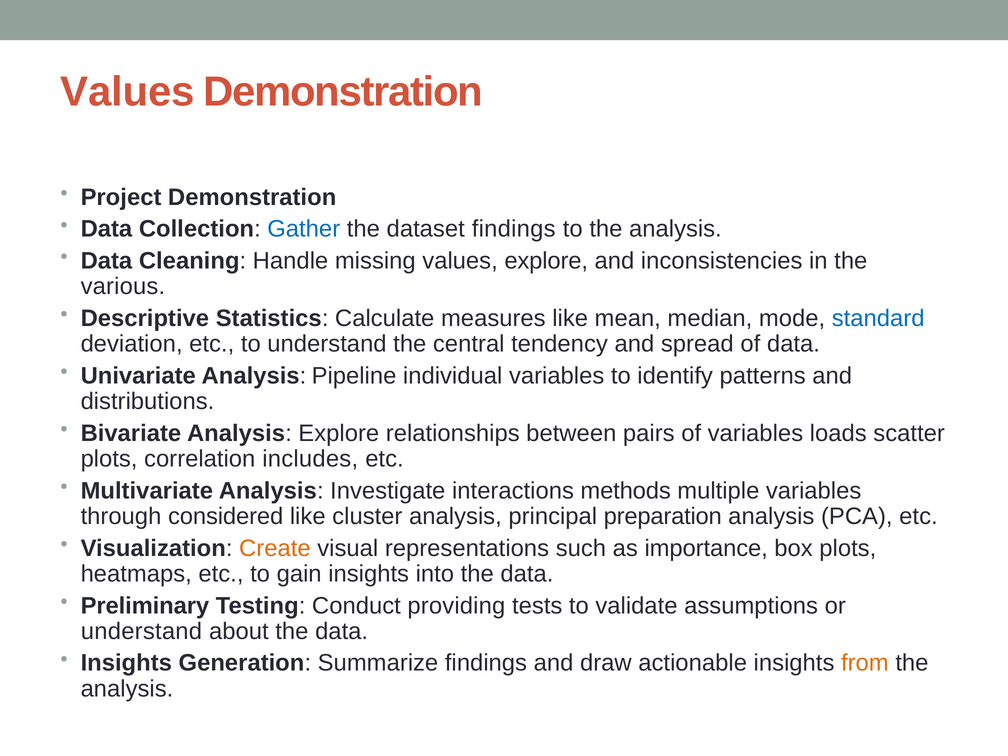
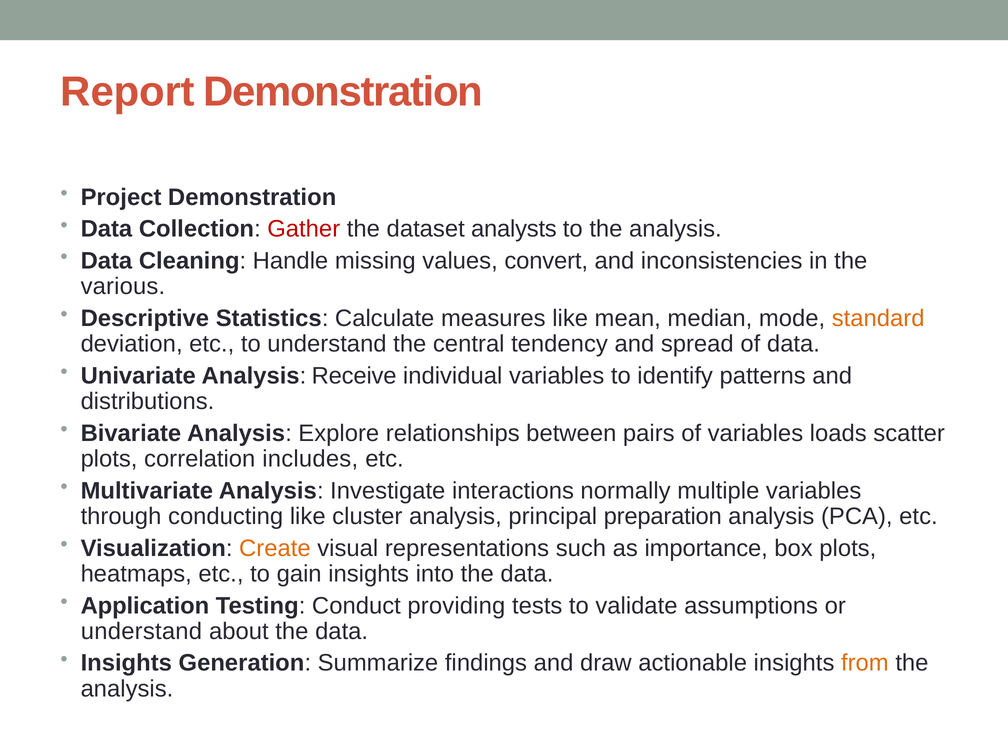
Values: Values -> Report (128, 92)
Gather colour: blue -> red (304, 229)
dataset findings: findings -> analysts (514, 229)
values explore: explore -> convert (546, 261)
standard colour: blue -> orange (878, 318)
Pipeline: Pipeline -> Receive (354, 376)
methods: methods -> normally (626, 491)
considered: considered -> conducting (226, 516)
Preliminary: Preliminary -> Application (145, 606)
